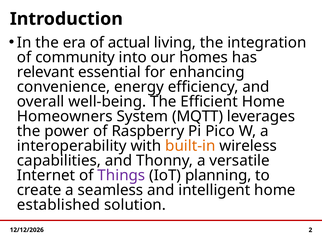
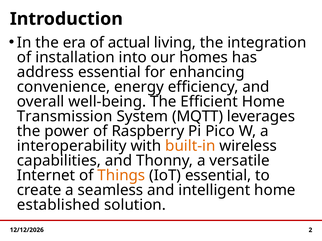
community: community -> installation (75, 57)
relevant: relevant -> address (45, 72)
Homeowners: Homeowners -> Transmission (65, 117)
Things colour: purple -> orange (121, 176)
IoT planning: planning -> essential (218, 176)
